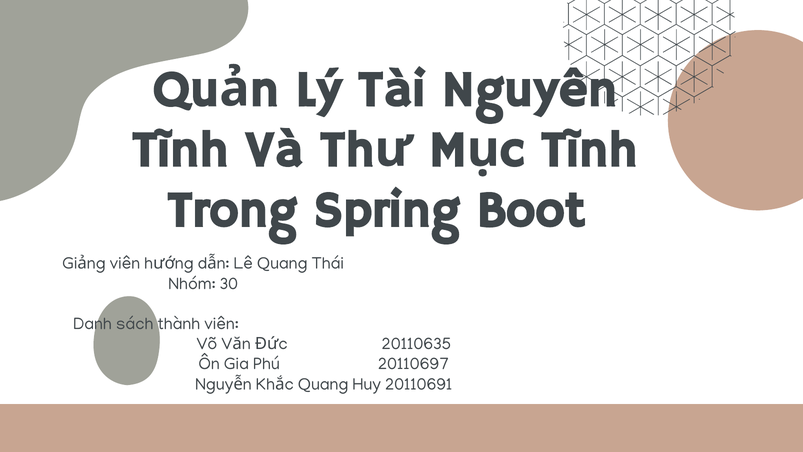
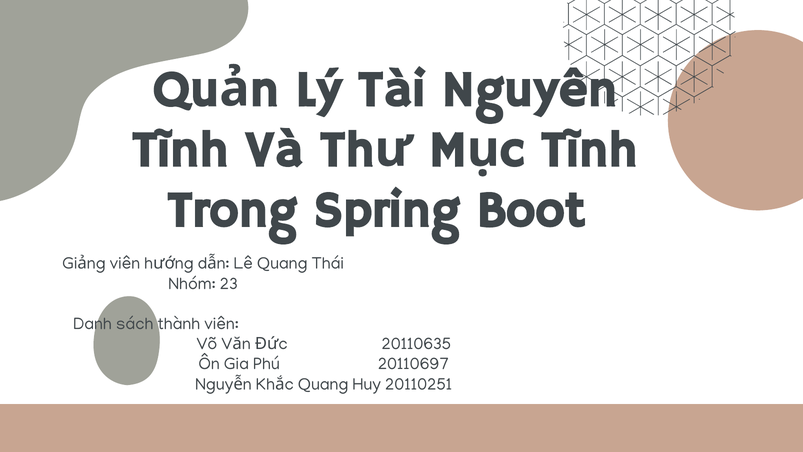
30: 30 -> 23 (229, 283)
20110691: 20110691 -> 20110251 (419, 384)
